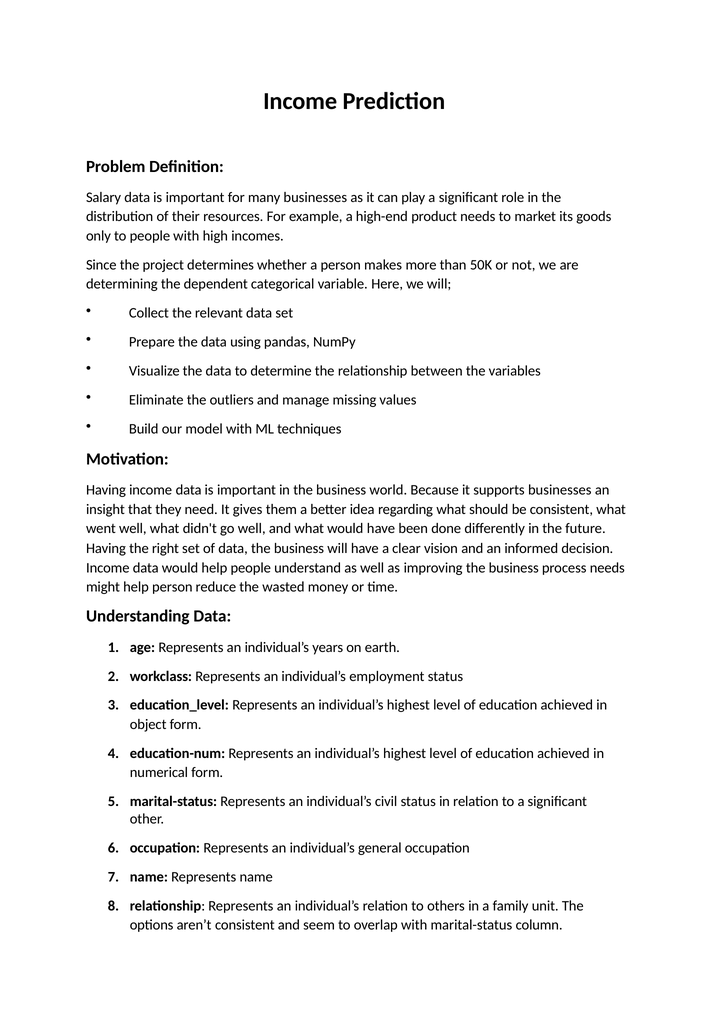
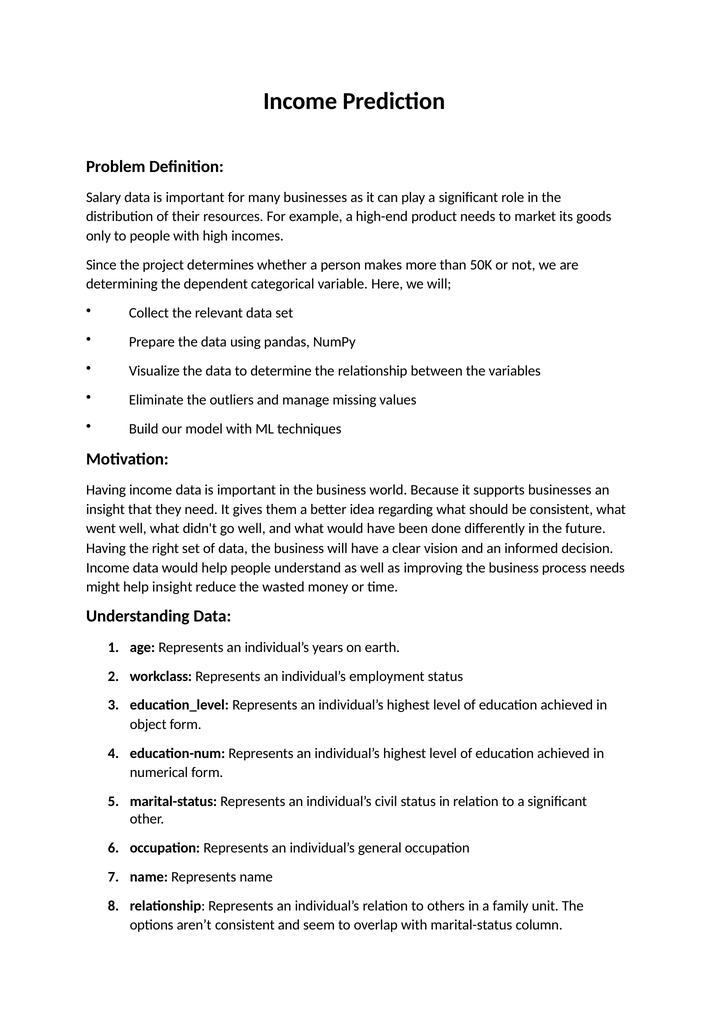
help person: person -> insight (172, 587)
